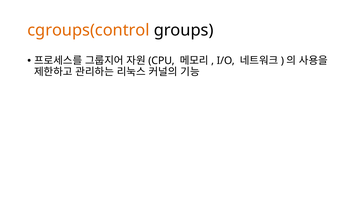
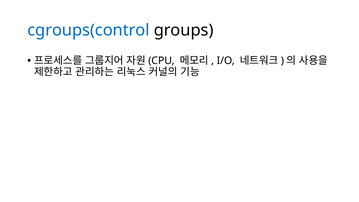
cgroups(control colour: orange -> blue (88, 30)
